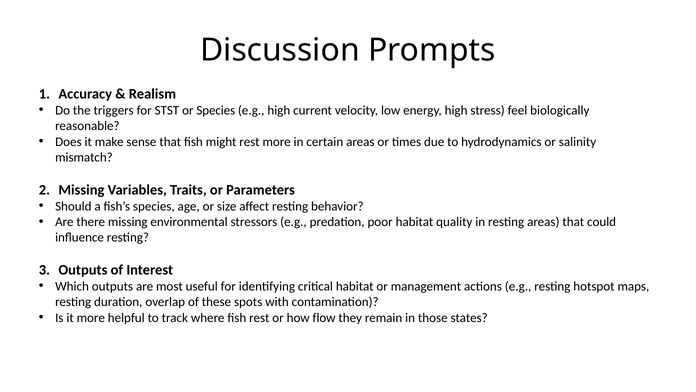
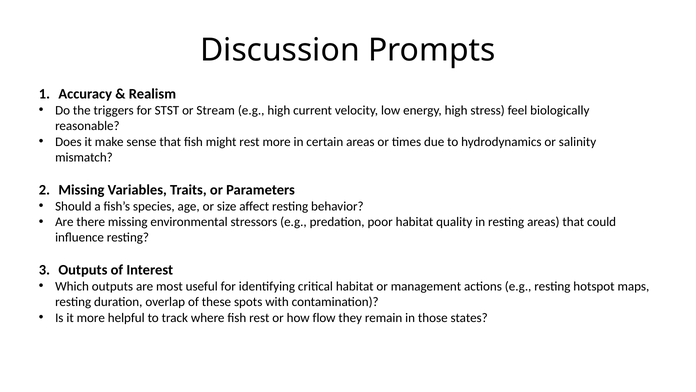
or Species: Species -> Stream (216, 110)
